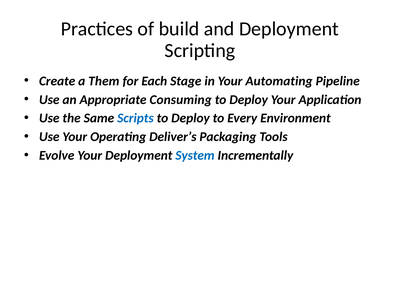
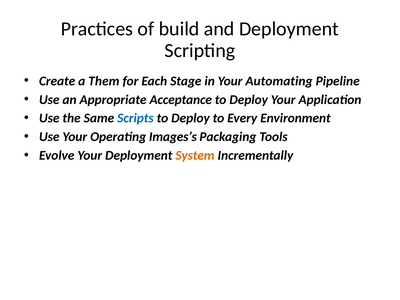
Consuming: Consuming -> Acceptance (181, 100)
Deliver’s: Deliver’s -> Images’s (173, 137)
System colour: blue -> orange (195, 156)
